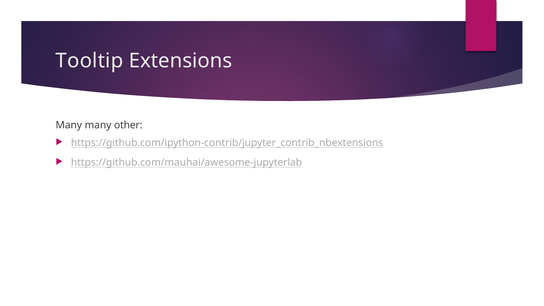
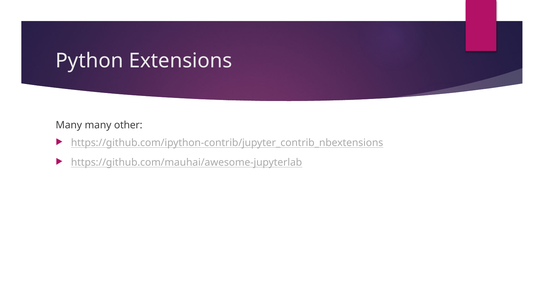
Tooltip: Tooltip -> Python (90, 61)
